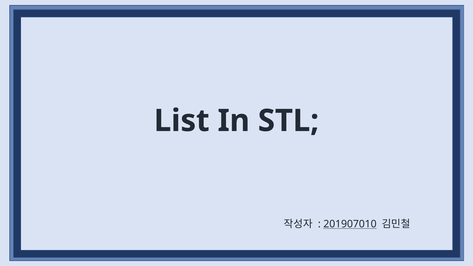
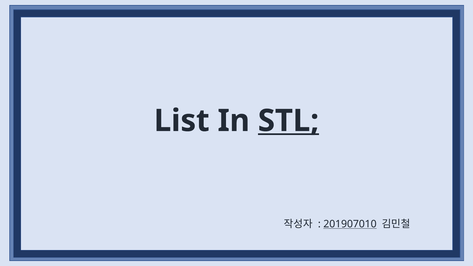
STL underline: none -> present (288, 121)
